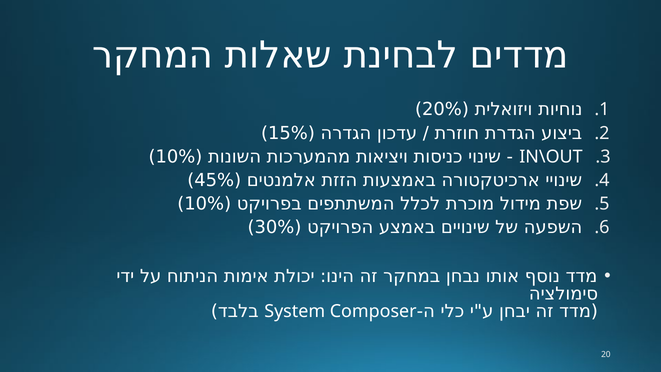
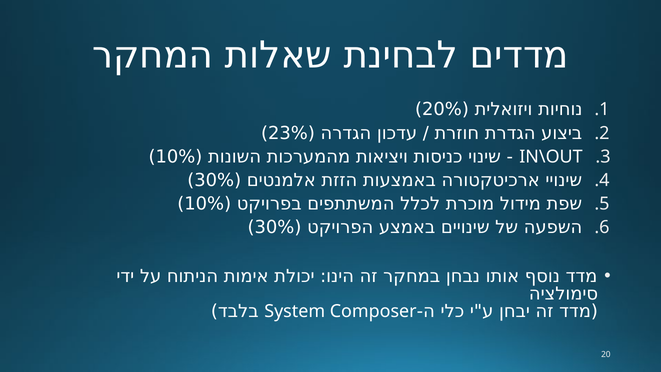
15%: 15% -> 23% (288, 133)
45%: 45% -> 30% (214, 180)
